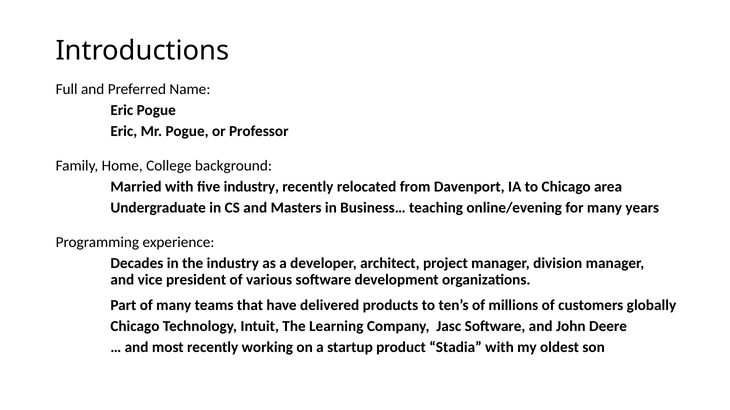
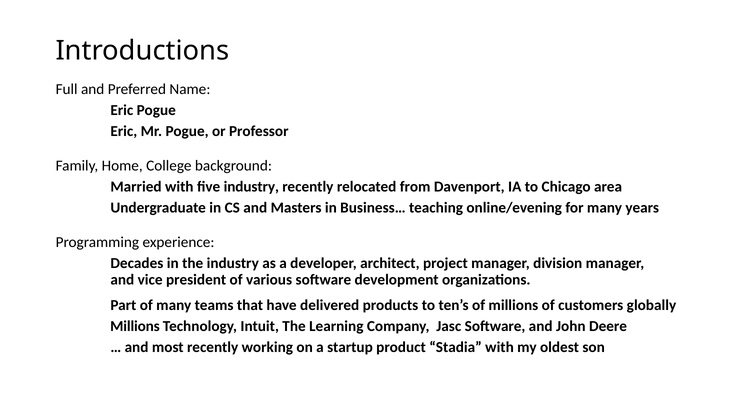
Chicago: Chicago -> Millions (135, 327)
